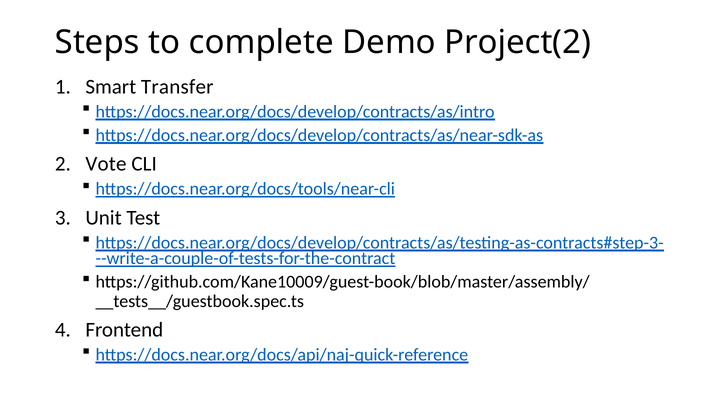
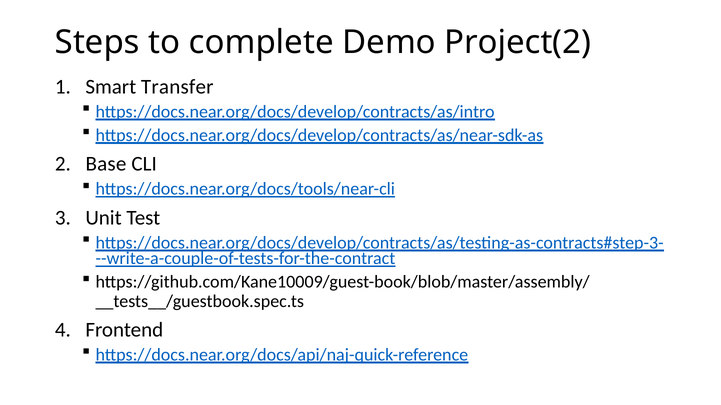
Vote: Vote -> Base (106, 164)
